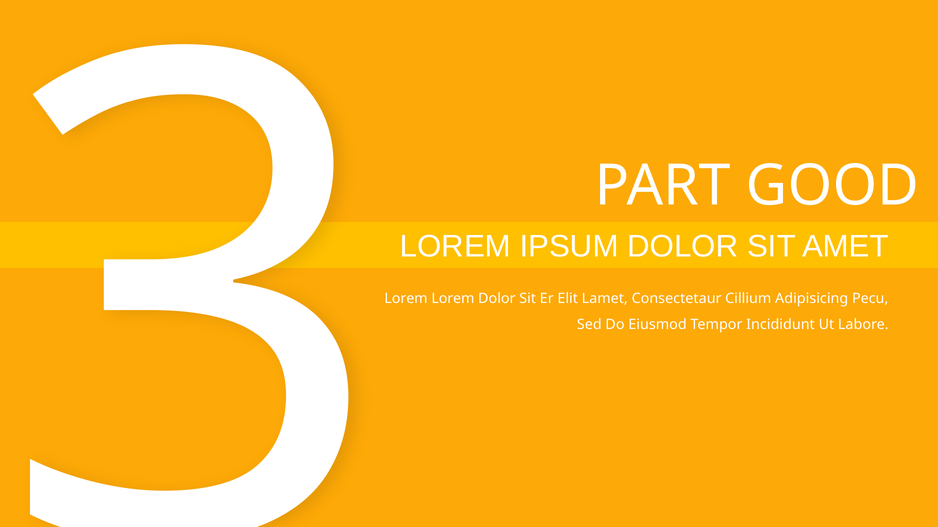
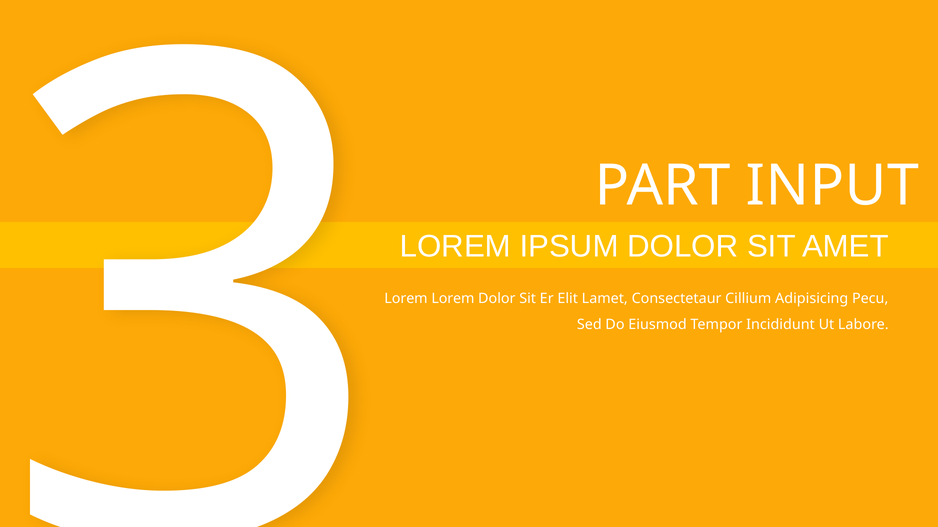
GOOD: GOOD -> INPUT (832, 186)
